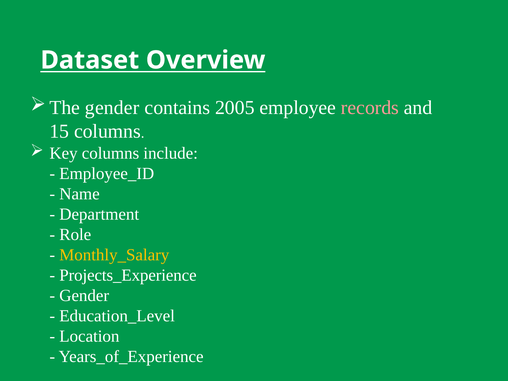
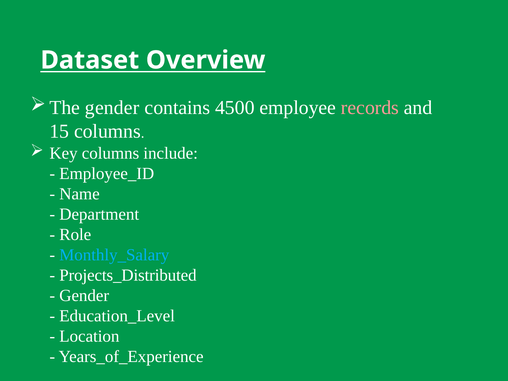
2005: 2005 -> 4500 (235, 108)
Monthly_Salary colour: yellow -> light blue (114, 255)
Projects_Experience: Projects_Experience -> Projects_Distributed (128, 275)
